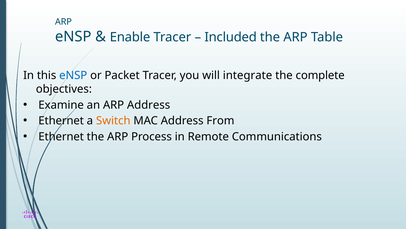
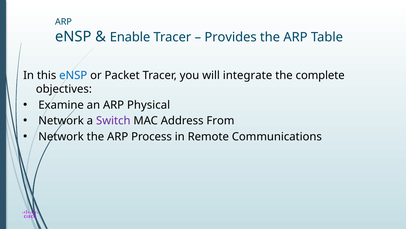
Included: Included -> Provides (231, 37)
ARP Address: Address -> Physical (149, 105)
Ethernet: Ethernet -> Network (61, 120)
Switch colour: orange -> purple (113, 120)
Ethernet: Ethernet -> Network (61, 136)
